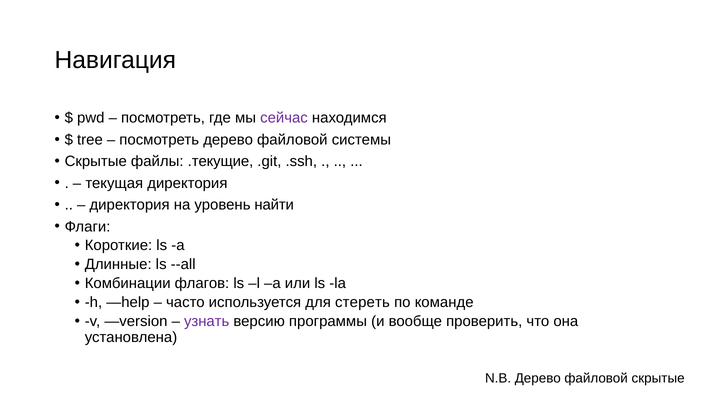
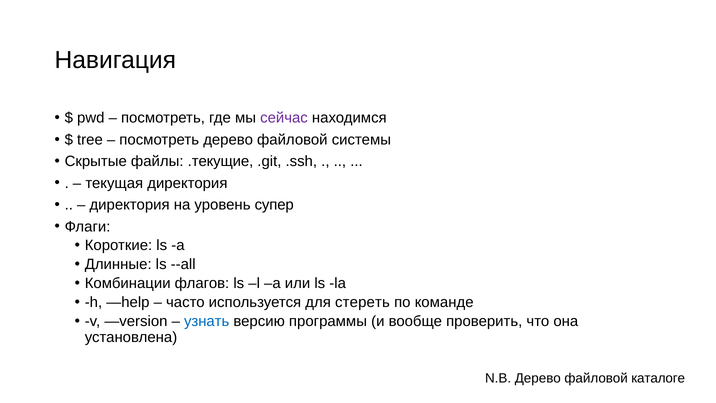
найти: найти -> супер (274, 205)
узнать colour: purple -> blue (207, 321)
файловой скрытые: скрытые -> каталоге (658, 378)
